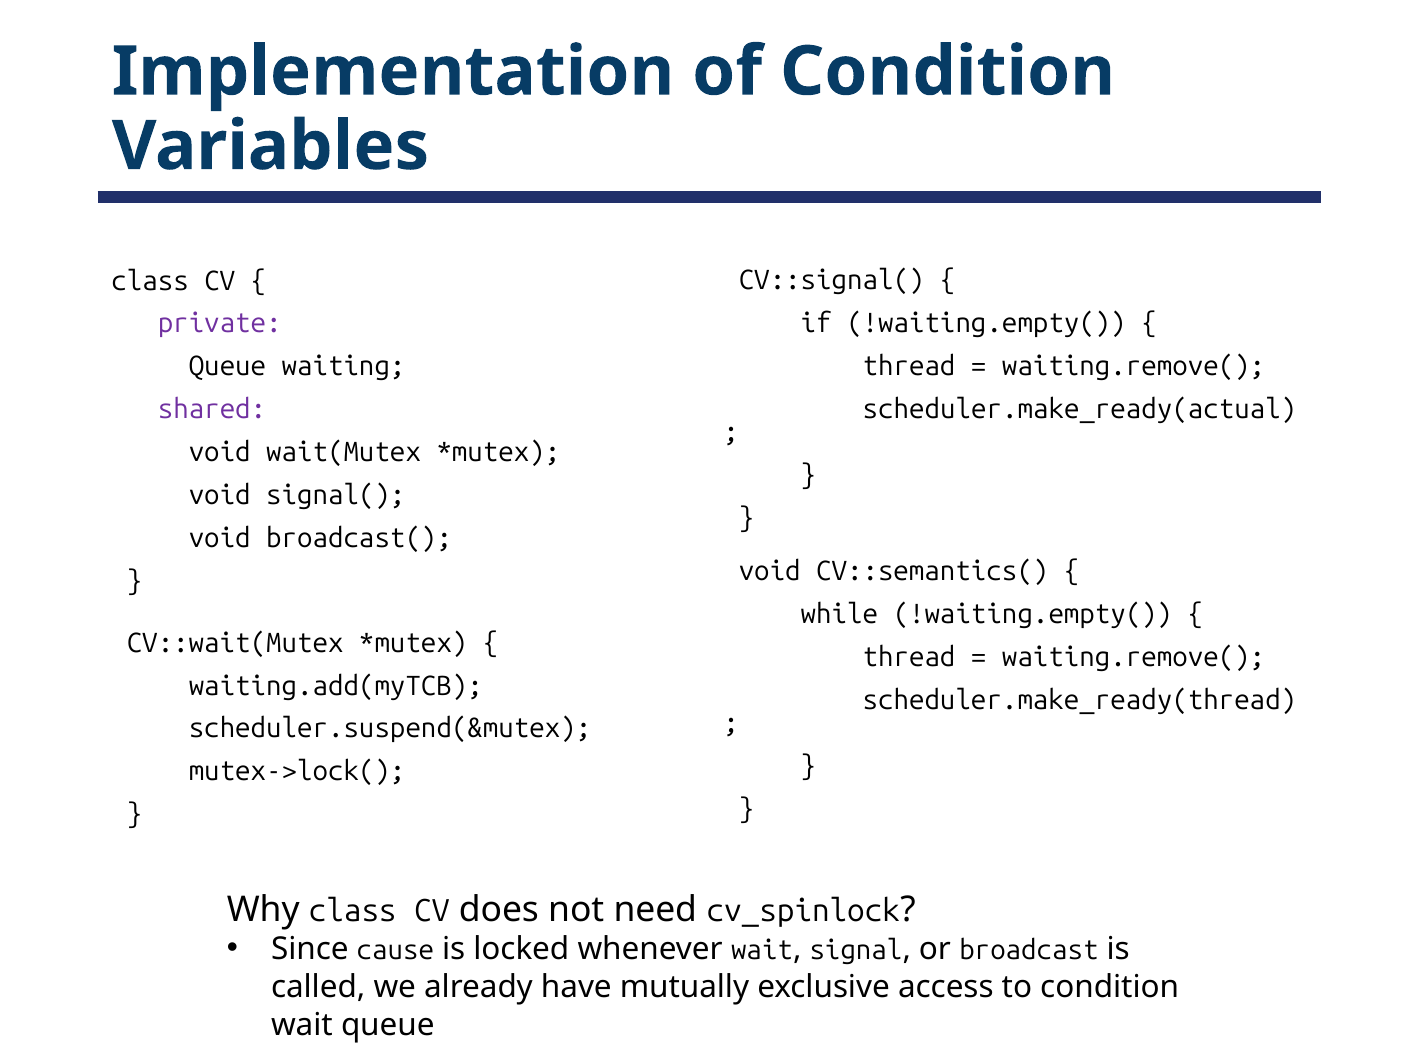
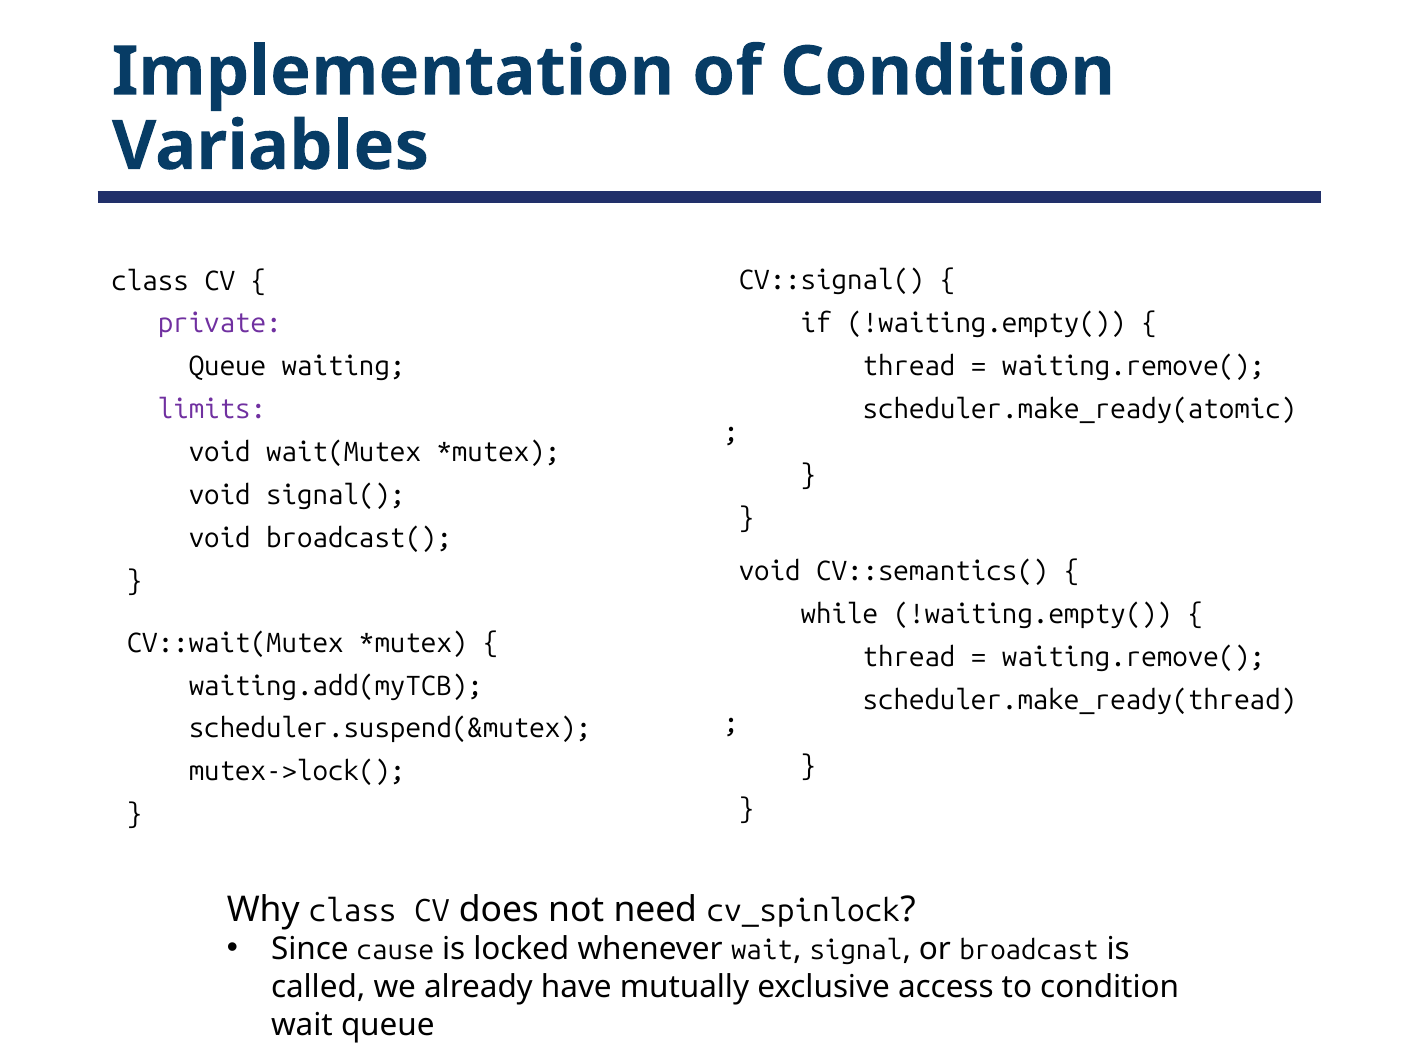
shared: shared -> limits (212, 410)
scheduler.make_ready(actual: scheduler.make_ready(actual -> scheduler.make_ready(atomic (1079, 410)
